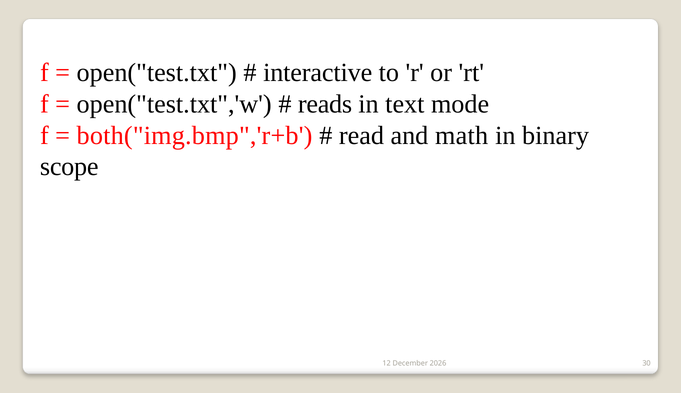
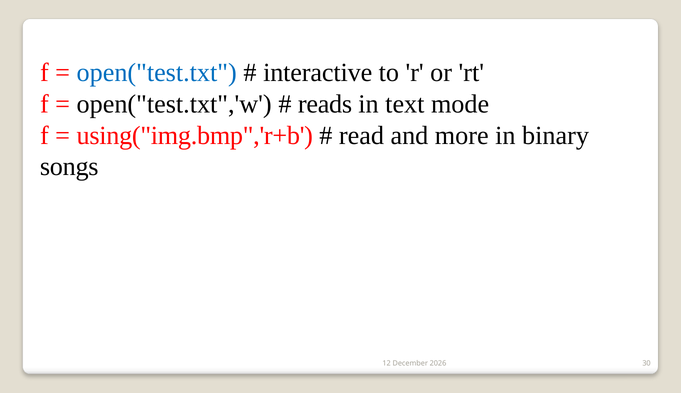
open("test.txt colour: black -> blue (157, 73)
both("img.bmp",'r+b: both("img.bmp",'r+b -> using("img.bmp",'r+b (195, 135)
math: math -> more (462, 135)
scope: scope -> songs (69, 167)
